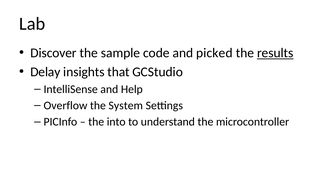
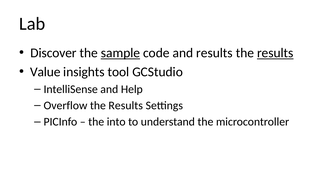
sample underline: none -> present (120, 53)
and picked: picked -> results (214, 53)
Delay: Delay -> Value (45, 72)
that: that -> tool (119, 72)
System: System -> Results (126, 105)
